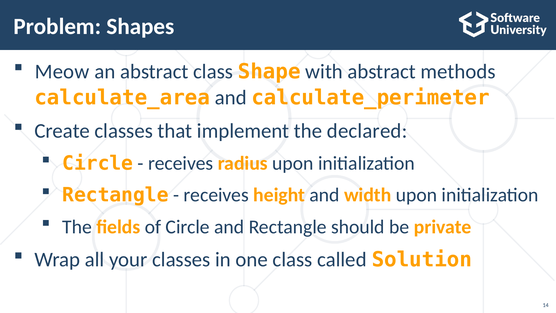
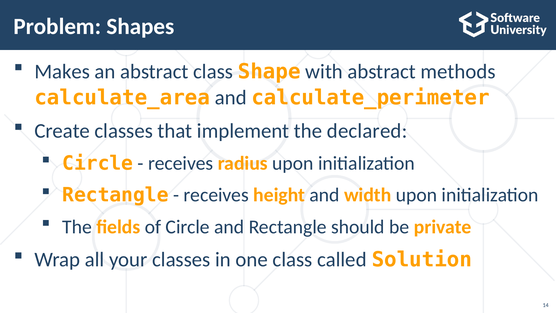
Meow: Meow -> Makes (62, 71)
